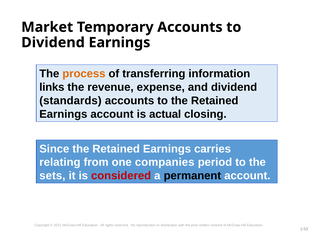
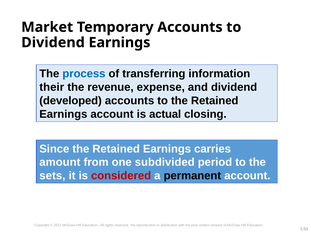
process colour: orange -> blue (84, 74)
links: links -> their (52, 87)
standards: standards -> developed (71, 101)
relating: relating -> amount (60, 162)
companies: companies -> subdivided (165, 162)
